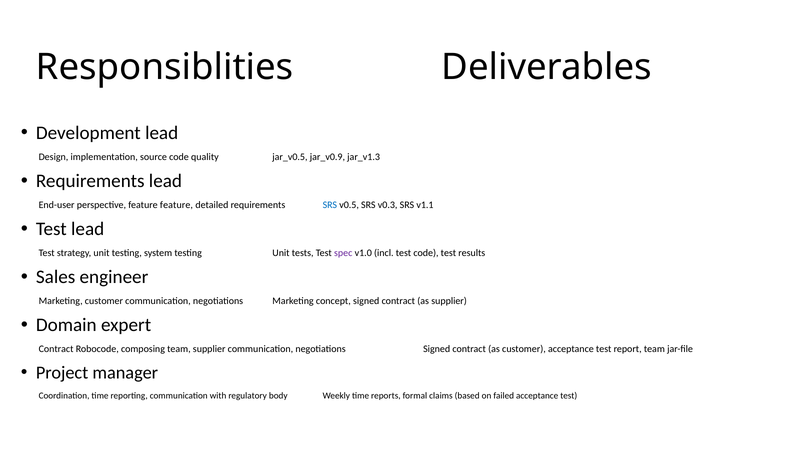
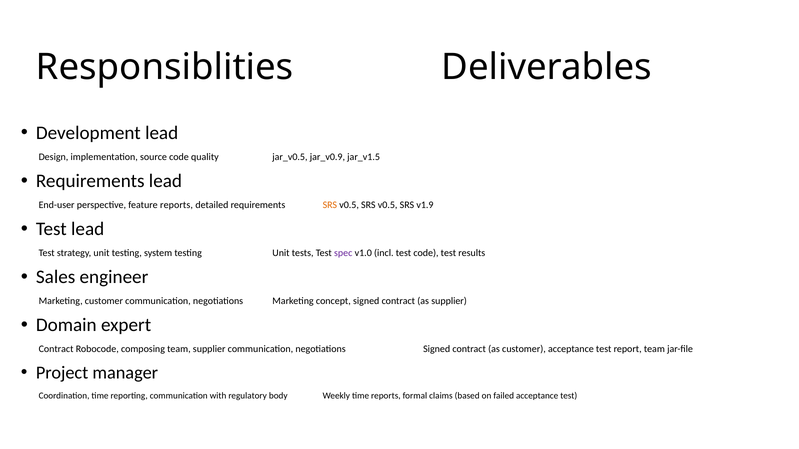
jar_v1.3: jar_v1.3 -> jar_v1.5 (364, 157)
feature feature: feature -> reports (176, 205)
SRS colour: blue -> orange (330, 205)
v0.5 SRS v0.3: v0.3 -> v0.5 (388, 205)
v1.1: v1.1 -> v1.9 (425, 205)
